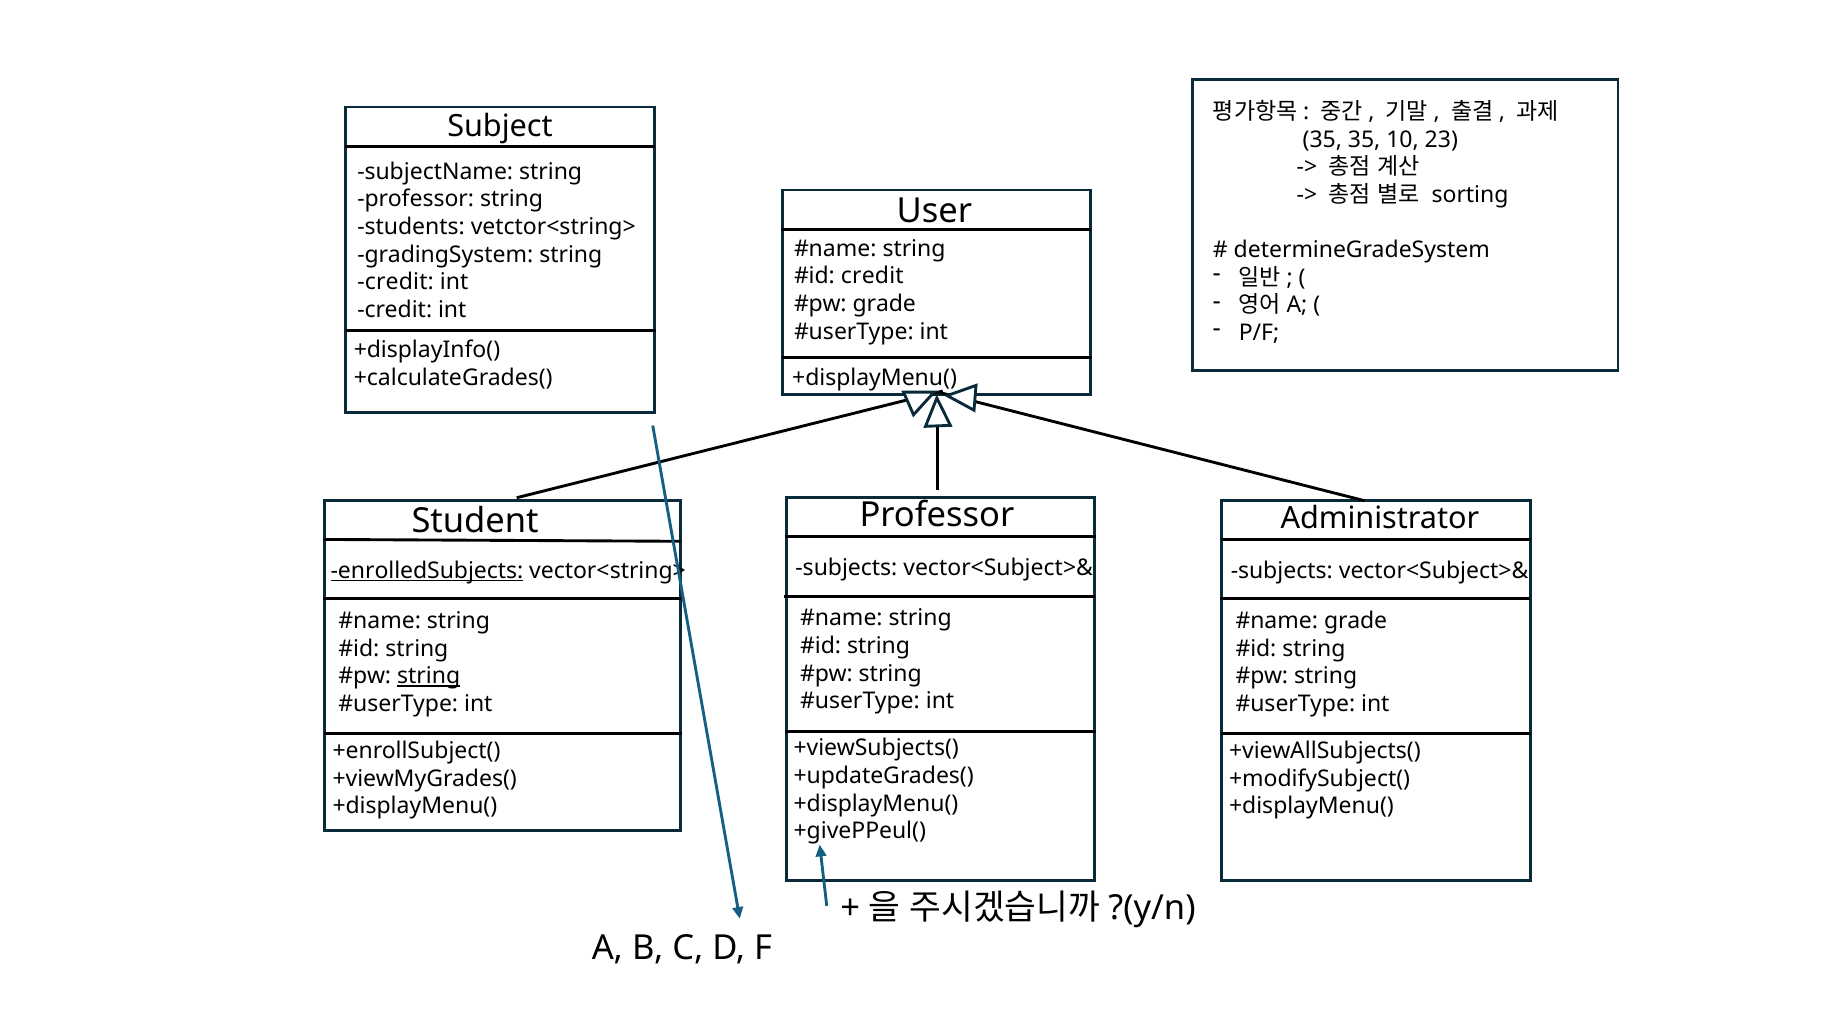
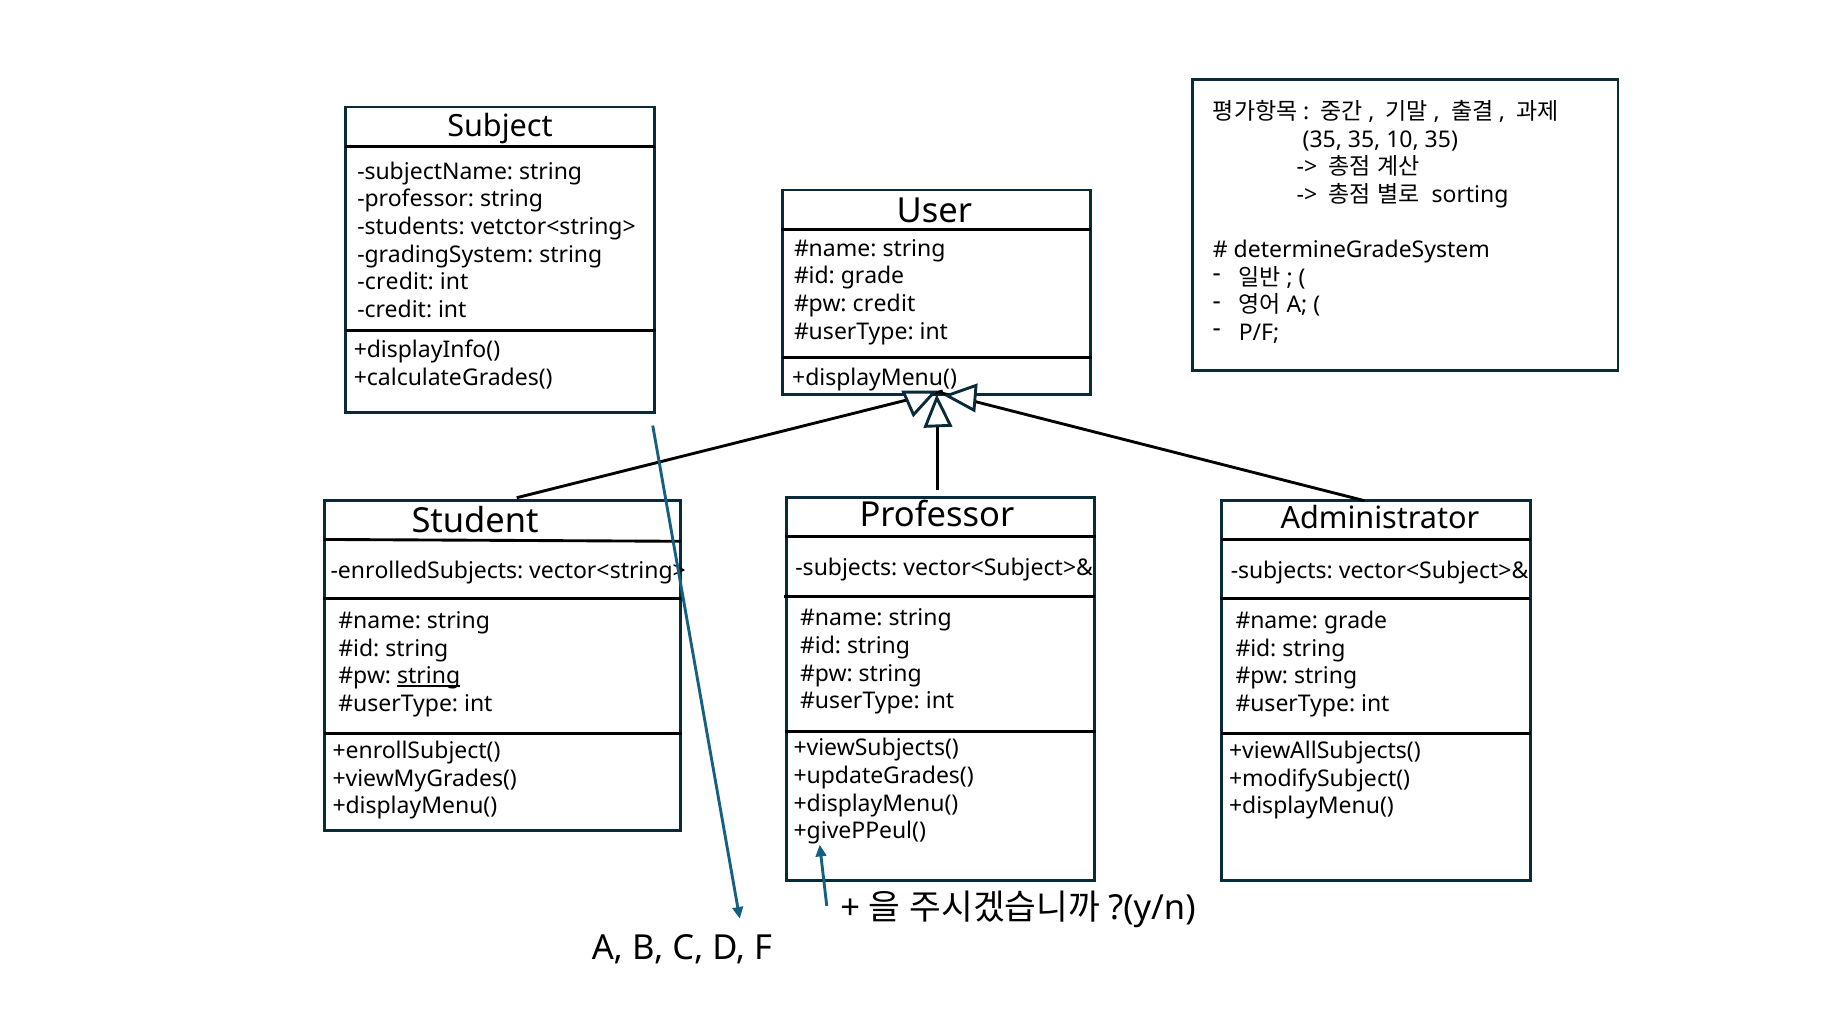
10 23: 23 -> 35 (1441, 140)
credit: credit -> grade (872, 277)
grade: grade -> credit (884, 304)
enrolledSubjects underline: present -> none (427, 571)
